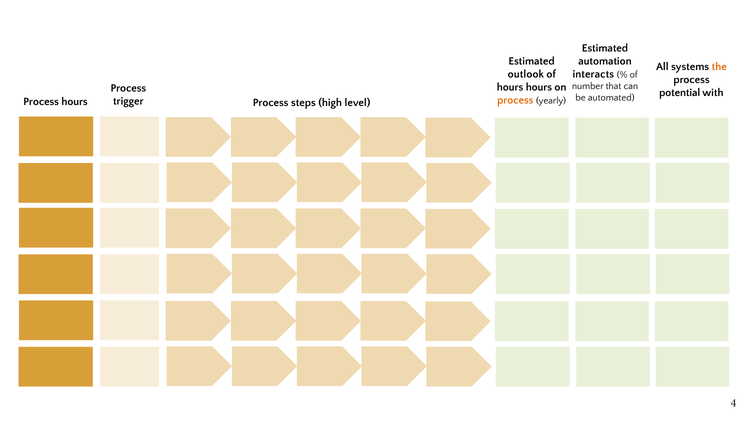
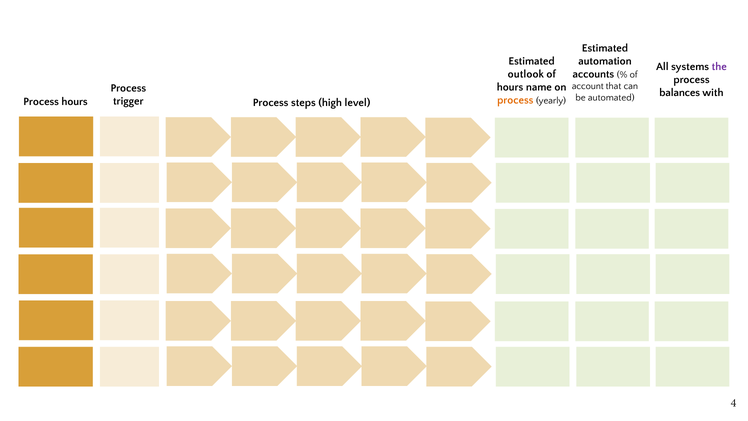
the colour: orange -> purple (719, 67)
interacts: interacts -> accounts (593, 74)
number: number -> account (588, 86)
hours hours: hours -> name (539, 87)
potential: potential -> balances (680, 93)
